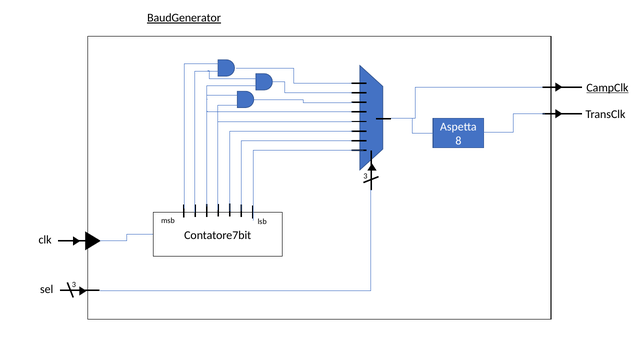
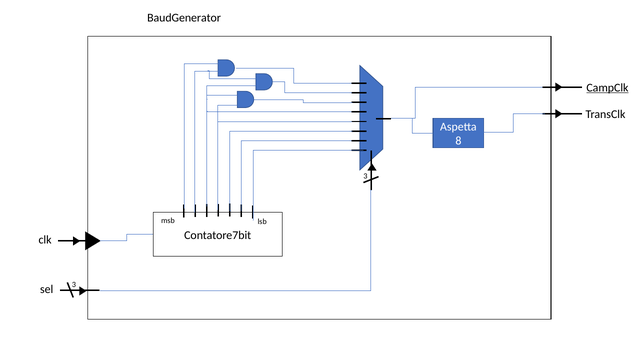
BaudGenerator underline: present -> none (184, 18)
